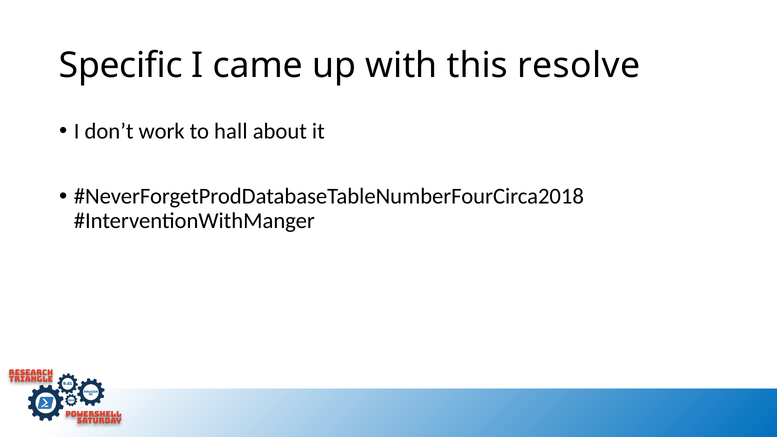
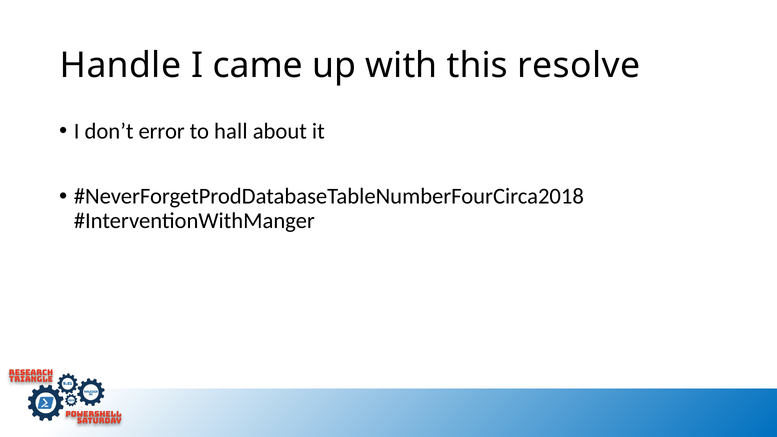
Specific: Specific -> Handle (120, 65)
work: work -> error (162, 131)
